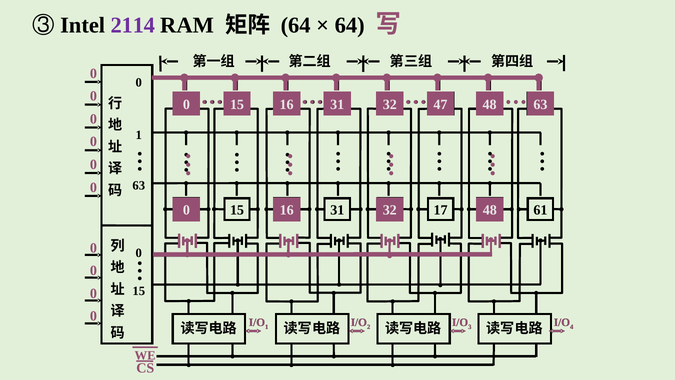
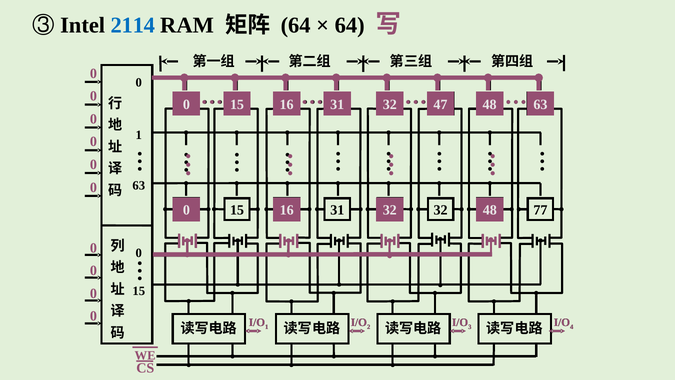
2114 colour: purple -> blue (133, 25)
17: 17 -> 32 (441, 210)
61: 61 -> 77 (540, 210)
